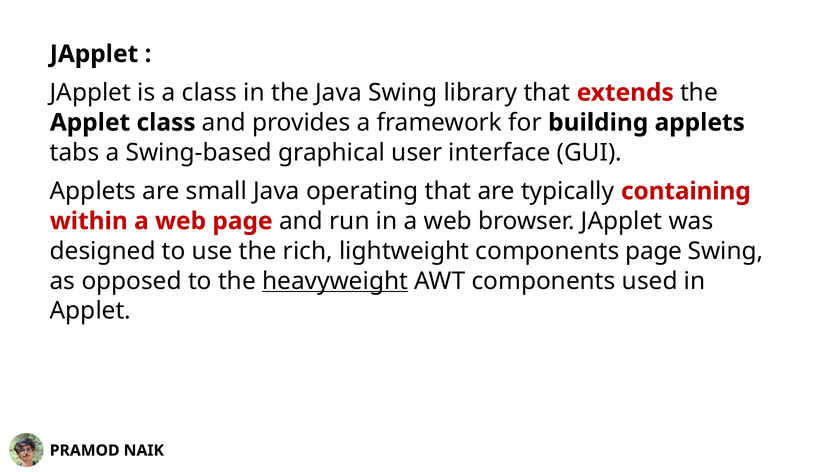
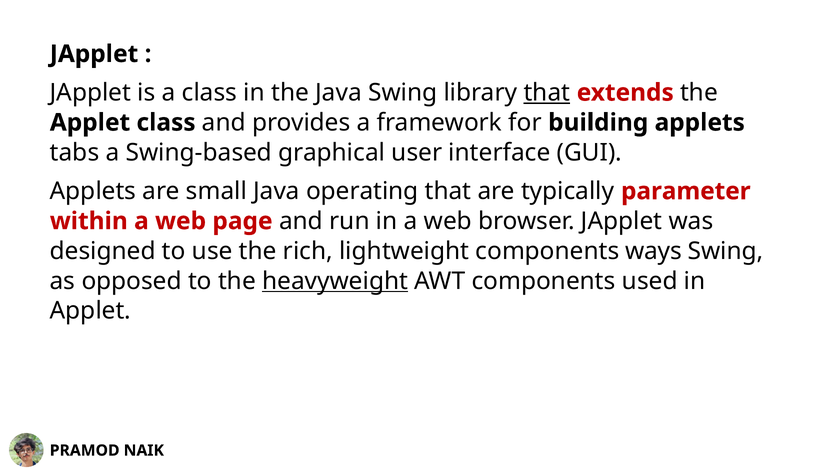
that underline: none -> present (547, 93)
containing: containing -> parameter (686, 191)
components page: page -> ways (654, 251)
